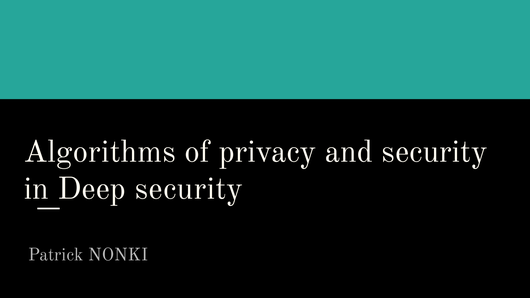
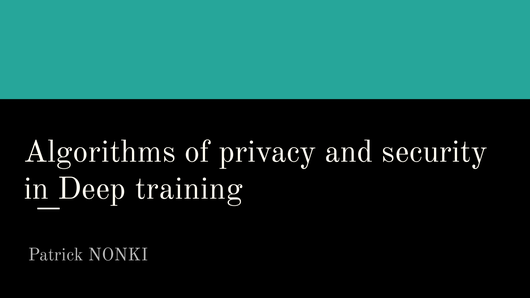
Deep security: security -> training (189, 189)
